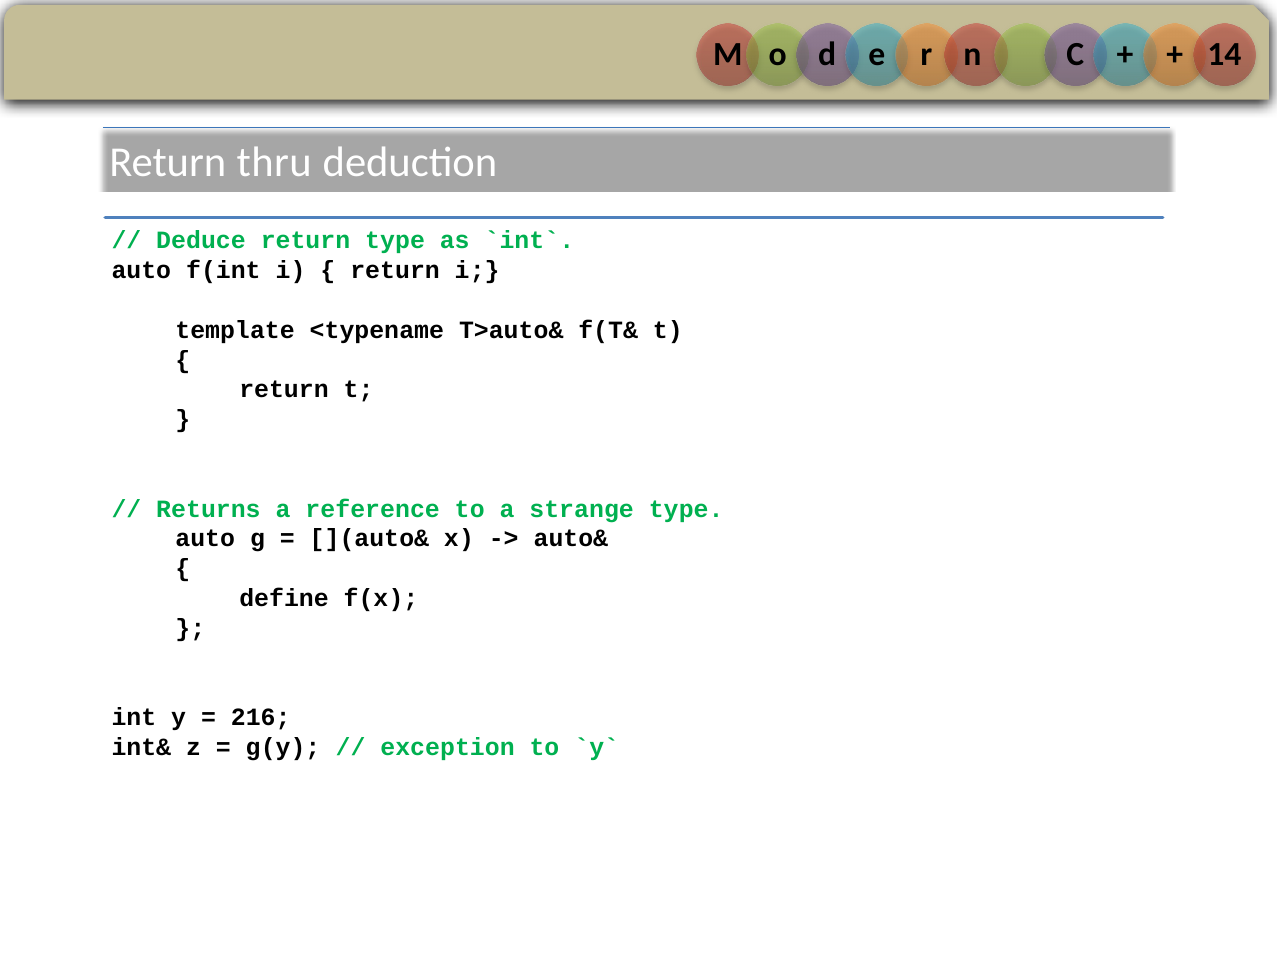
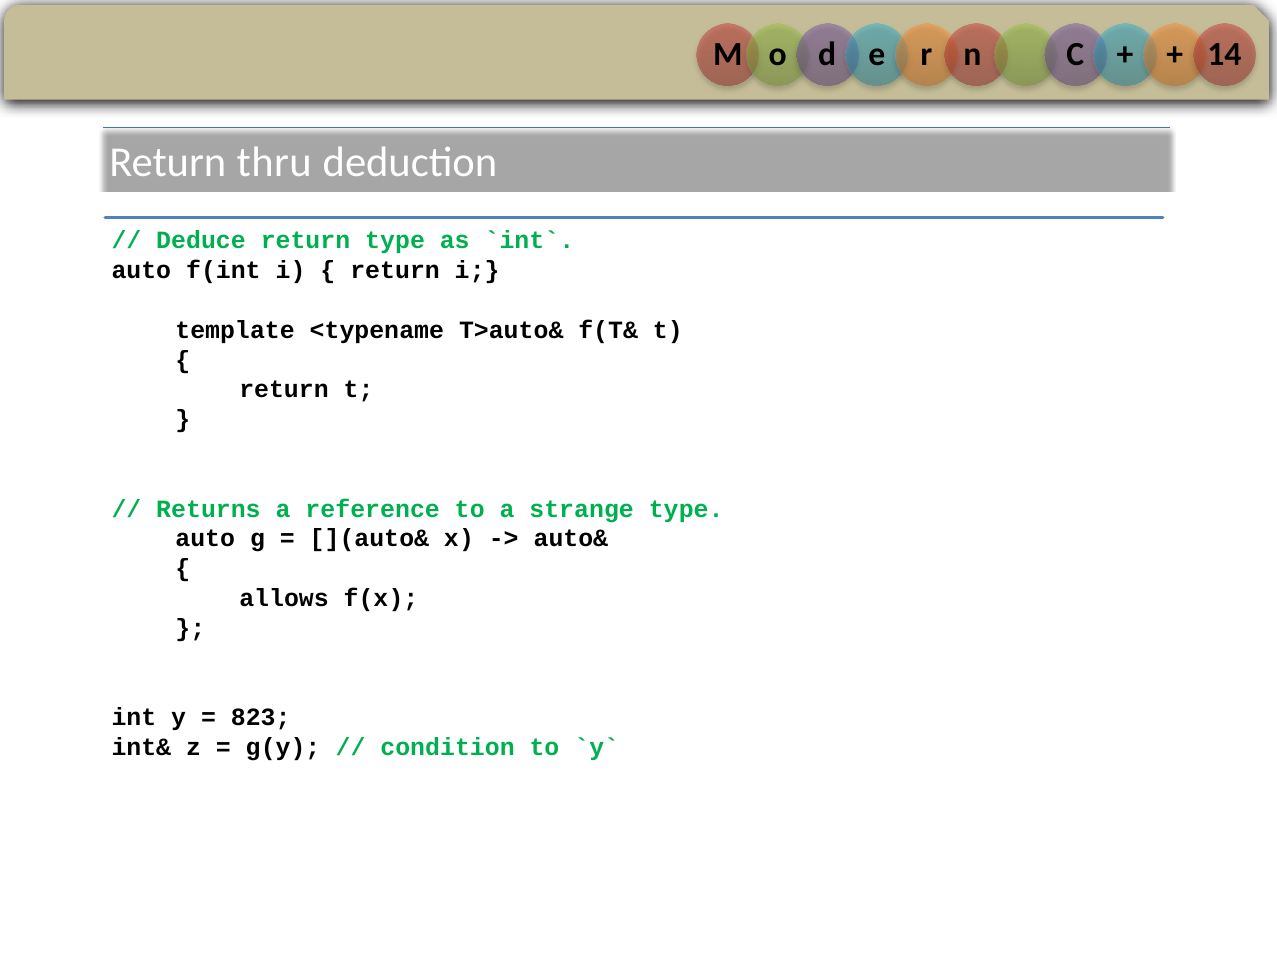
define: define -> allows (284, 598)
216: 216 -> 823 (261, 718)
exception: exception -> condition (448, 747)
